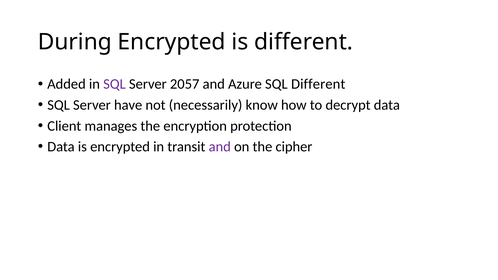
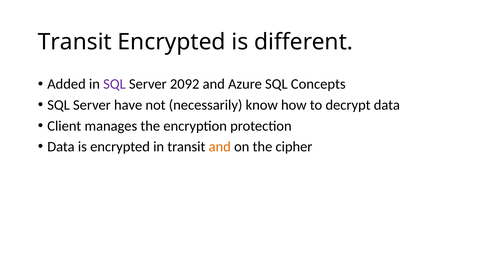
During: During -> Transit (75, 42)
2057: 2057 -> 2092 (185, 84)
SQL Different: Different -> Concepts (318, 84)
and colour: purple -> orange (220, 147)
